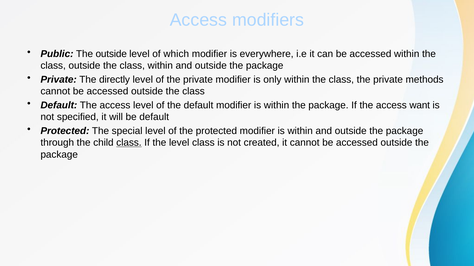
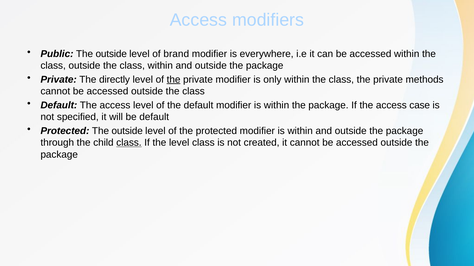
which: which -> brand (176, 54)
the underline: none -> present (174, 80)
want: want -> case (420, 105)
Protected The special: special -> outside (127, 131)
